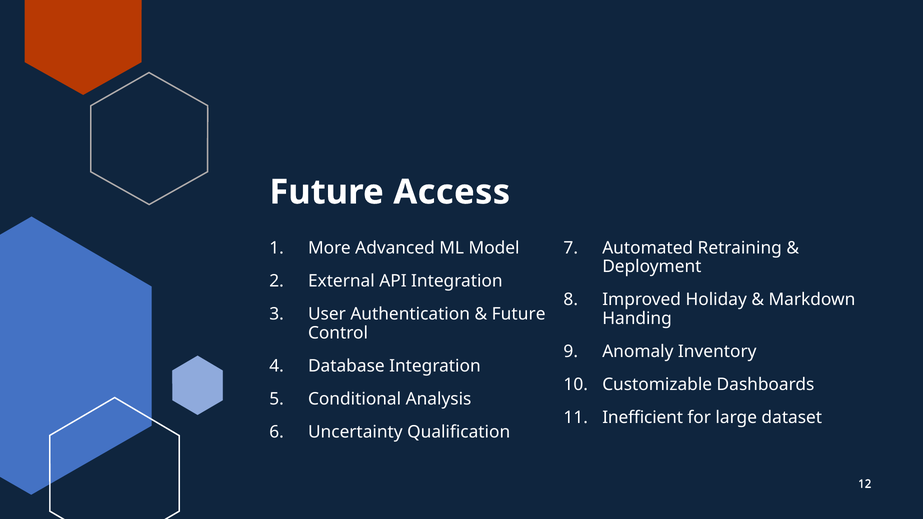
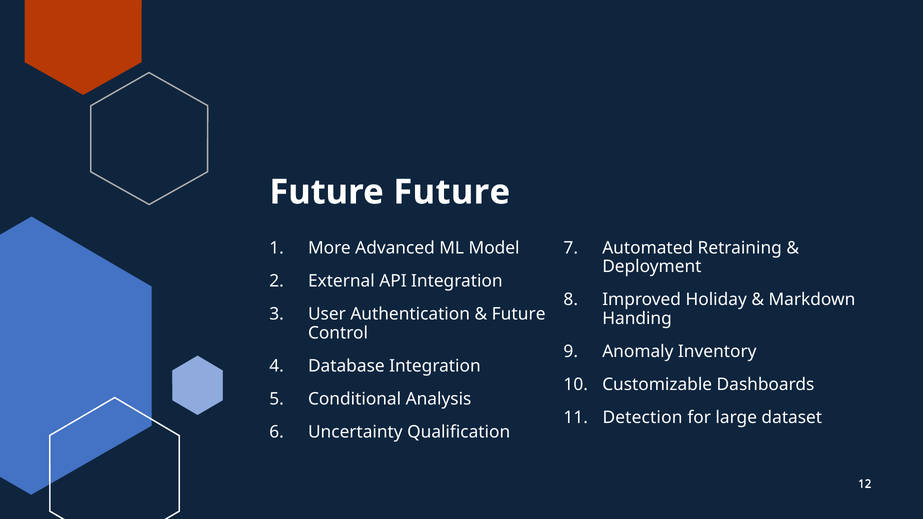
Future Access: Access -> Future (452, 192)
Inefficient: Inefficient -> Detection (642, 418)
